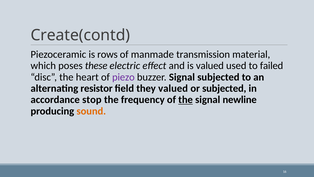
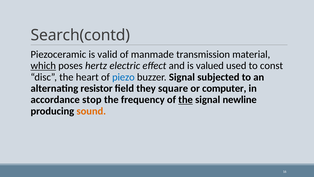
Create(contd: Create(contd -> Search(contd (80, 35)
rows: rows -> valid (107, 54)
which underline: none -> present (43, 66)
these: these -> hertz (96, 66)
failed: failed -> const (272, 66)
piezo colour: purple -> blue (123, 77)
they valued: valued -> square (173, 88)
or subjected: subjected -> computer (224, 88)
